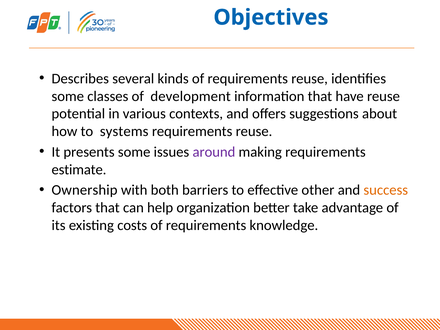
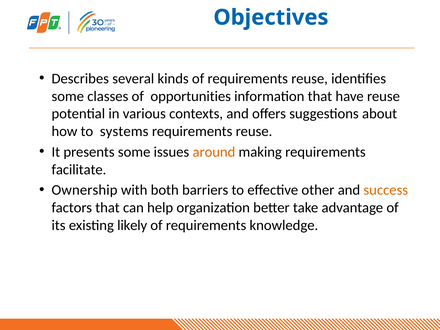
development: development -> opportunities (191, 96)
around colour: purple -> orange (214, 152)
estimate: estimate -> facilitate (79, 170)
costs: costs -> likely (132, 225)
